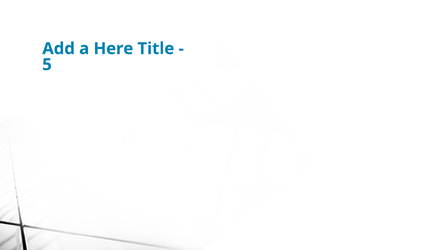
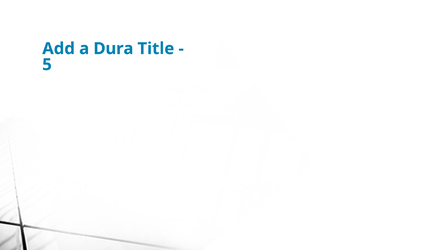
Here: Here -> Dura (113, 49)
